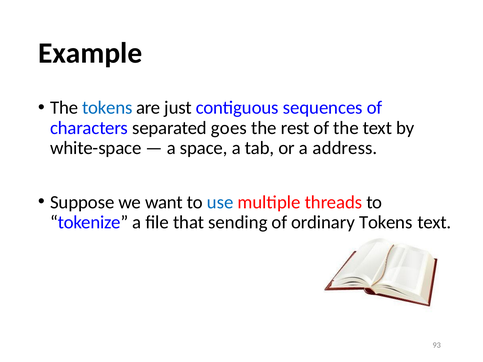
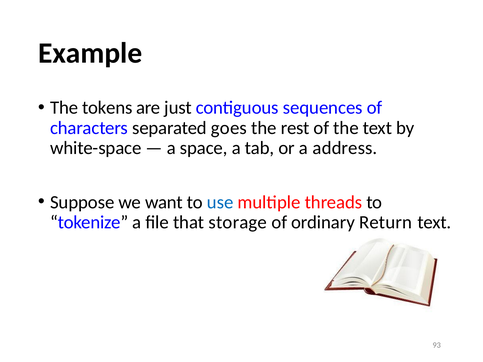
tokens colour: blue -> black (107, 108)
sending: sending -> storage (238, 223)
ordinary Tokens: Tokens -> Return (386, 223)
